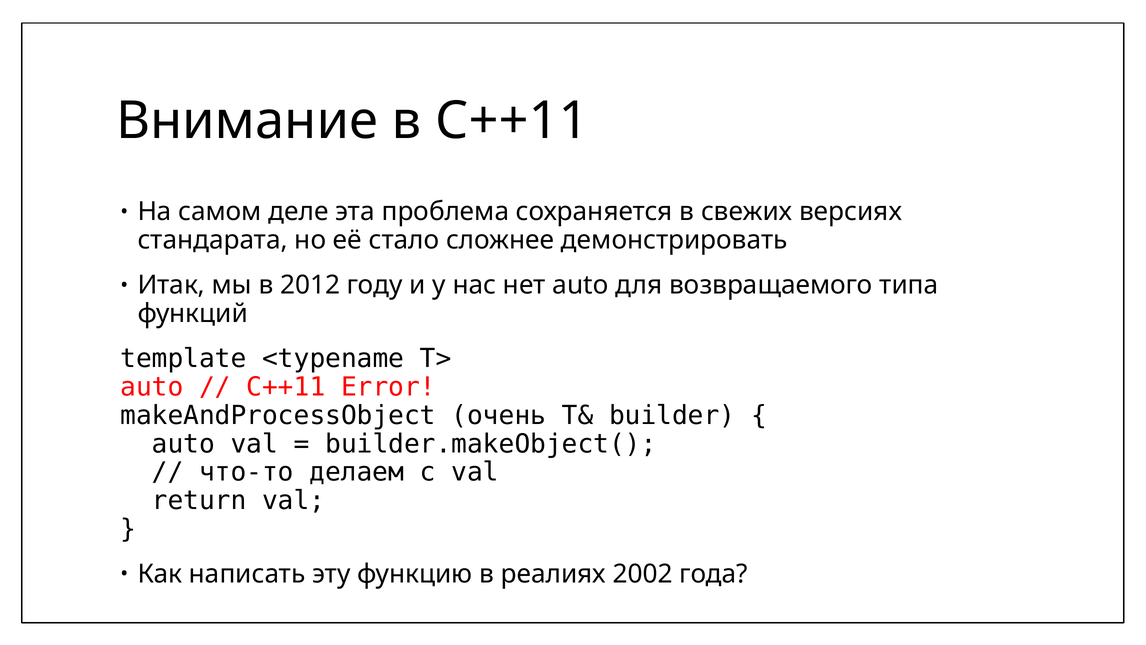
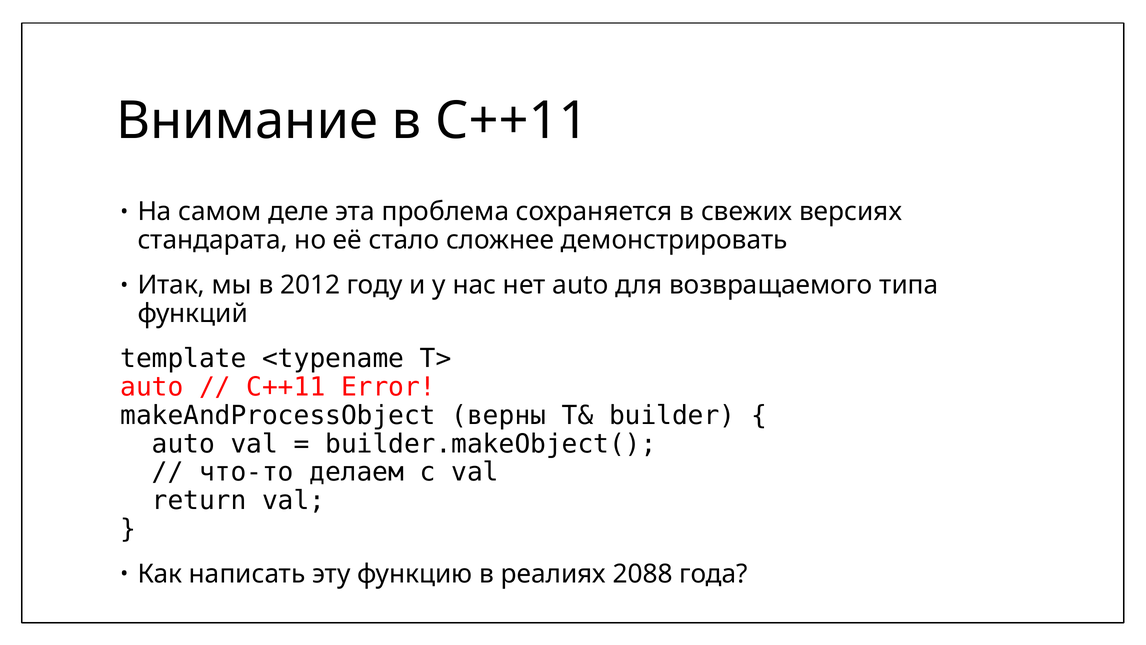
очень: очень -> верны (499, 415)
2002: 2002 -> 2088 (643, 574)
